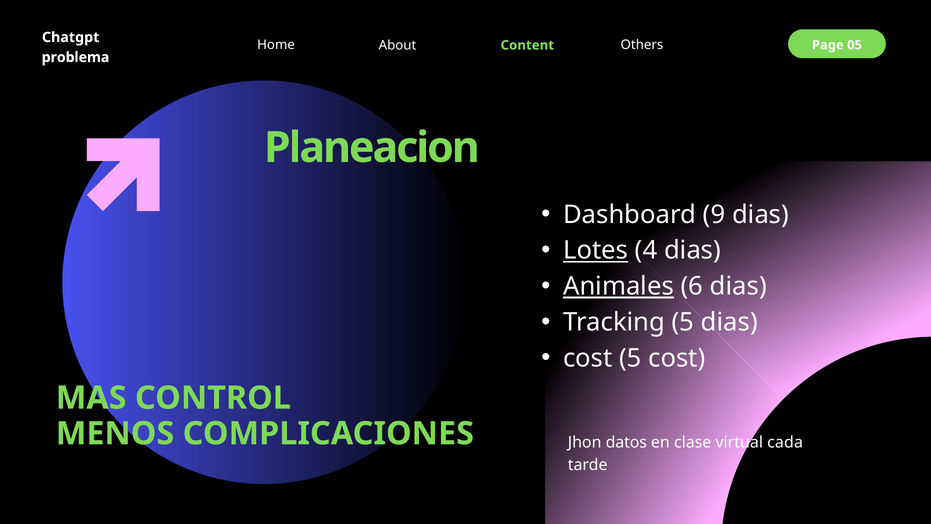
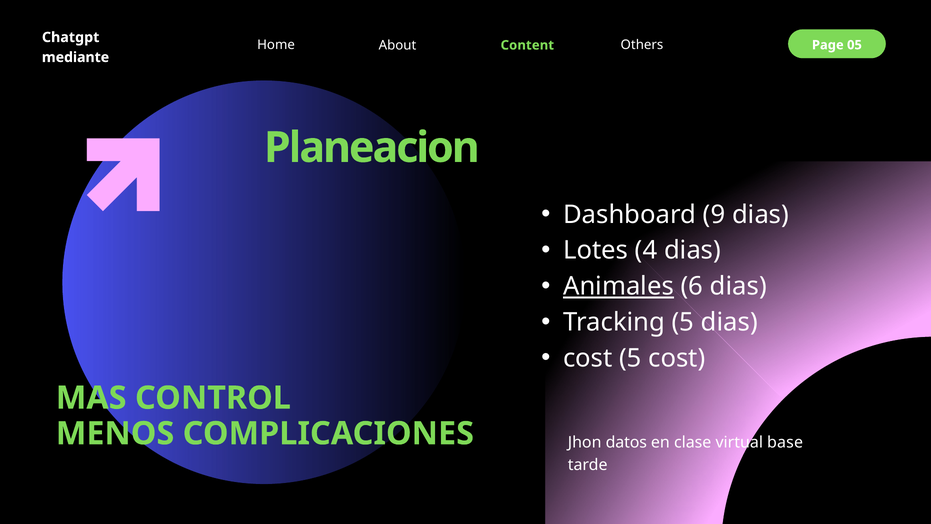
problema: problema -> mediante (76, 57)
Lotes underline: present -> none (596, 250)
cada: cada -> base (785, 442)
